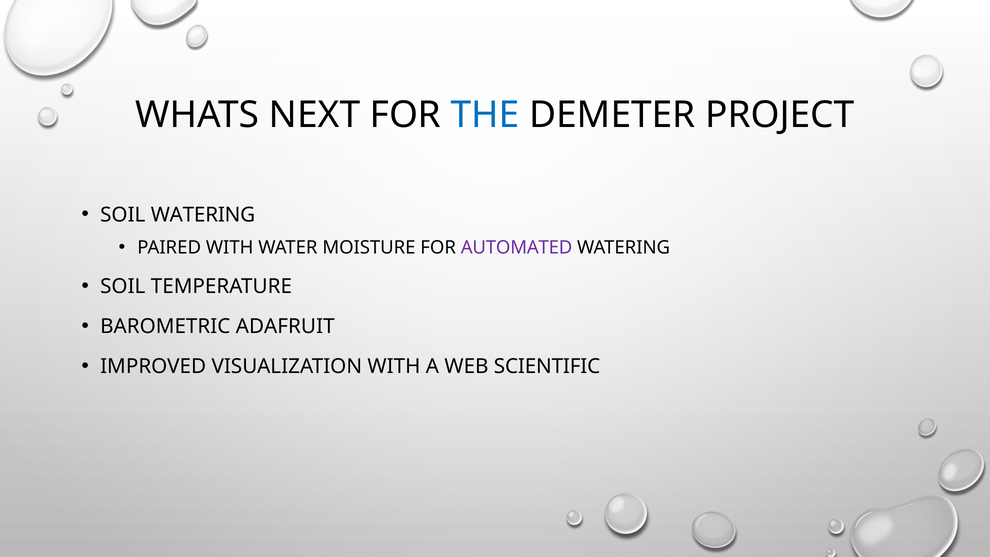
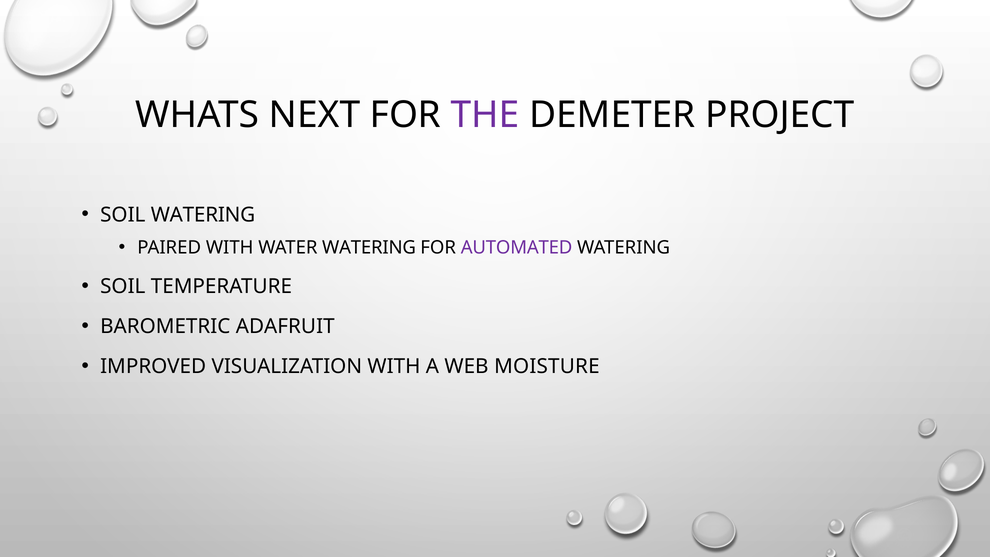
THE colour: blue -> purple (485, 115)
WATER MOISTURE: MOISTURE -> WATERING (369, 248)
SCIENTIFIC: SCIENTIFIC -> MOISTURE (547, 367)
